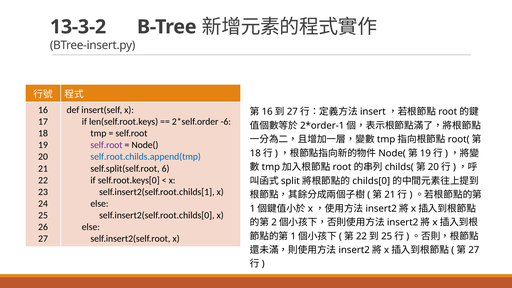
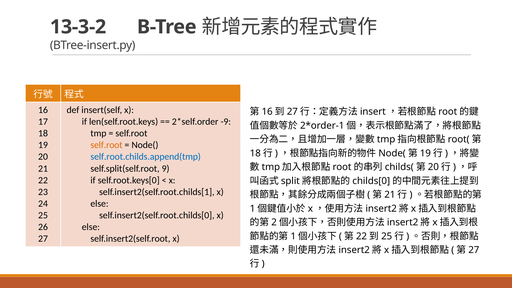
-6: -6 -> -9 (226, 122)
self.root colour: purple -> orange (106, 145)
6: 6 -> 9 (166, 169)
